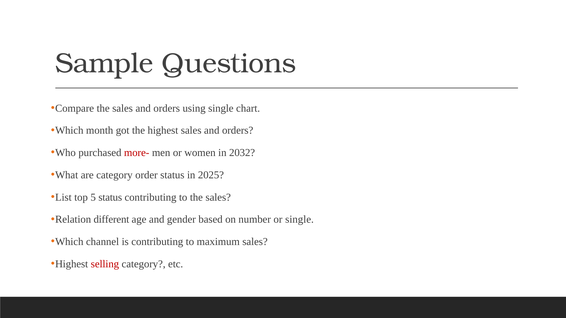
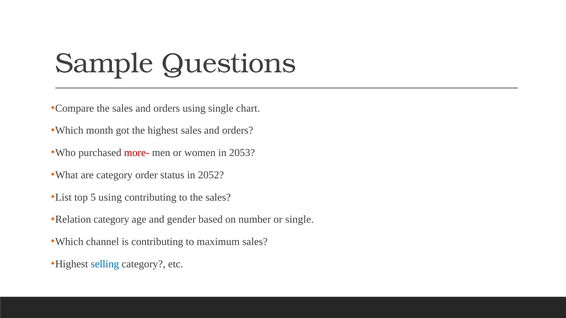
2032: 2032 -> 2053 (242, 153)
2025: 2025 -> 2052 (211, 175)
5 status: status -> using (110, 197)
Relation different: different -> category (111, 220)
selling colour: red -> blue (105, 264)
